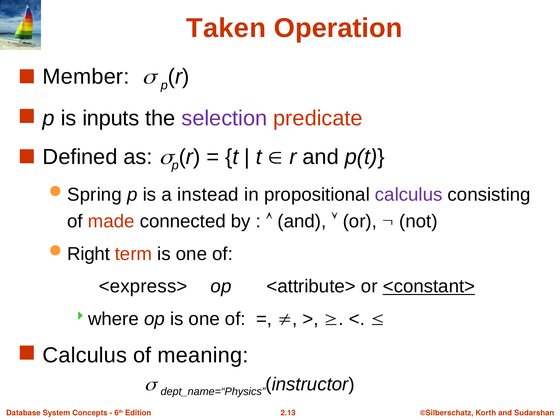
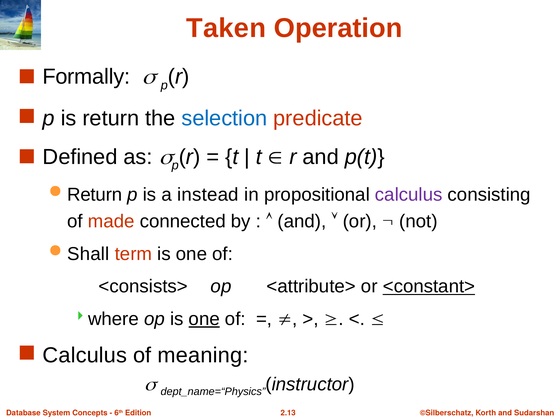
Member: Member -> Formally (86, 77)
is inputs: inputs -> return (111, 118)
selection colour: purple -> blue (224, 118)
Spring: Spring -> Return (95, 195)
Right: Right -> Shall (88, 254)
<express>: <express> -> <consists> (143, 286)
one underline: none -> present (204, 319)
